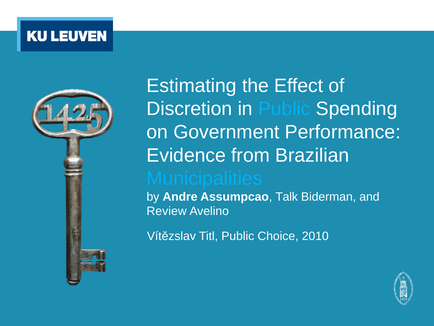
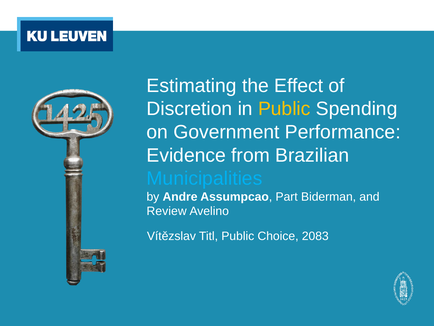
Public colour: light blue -> yellow (284, 109)
Talk: Talk -> Part (287, 197)
2010: 2010 -> 2083 (315, 236)
